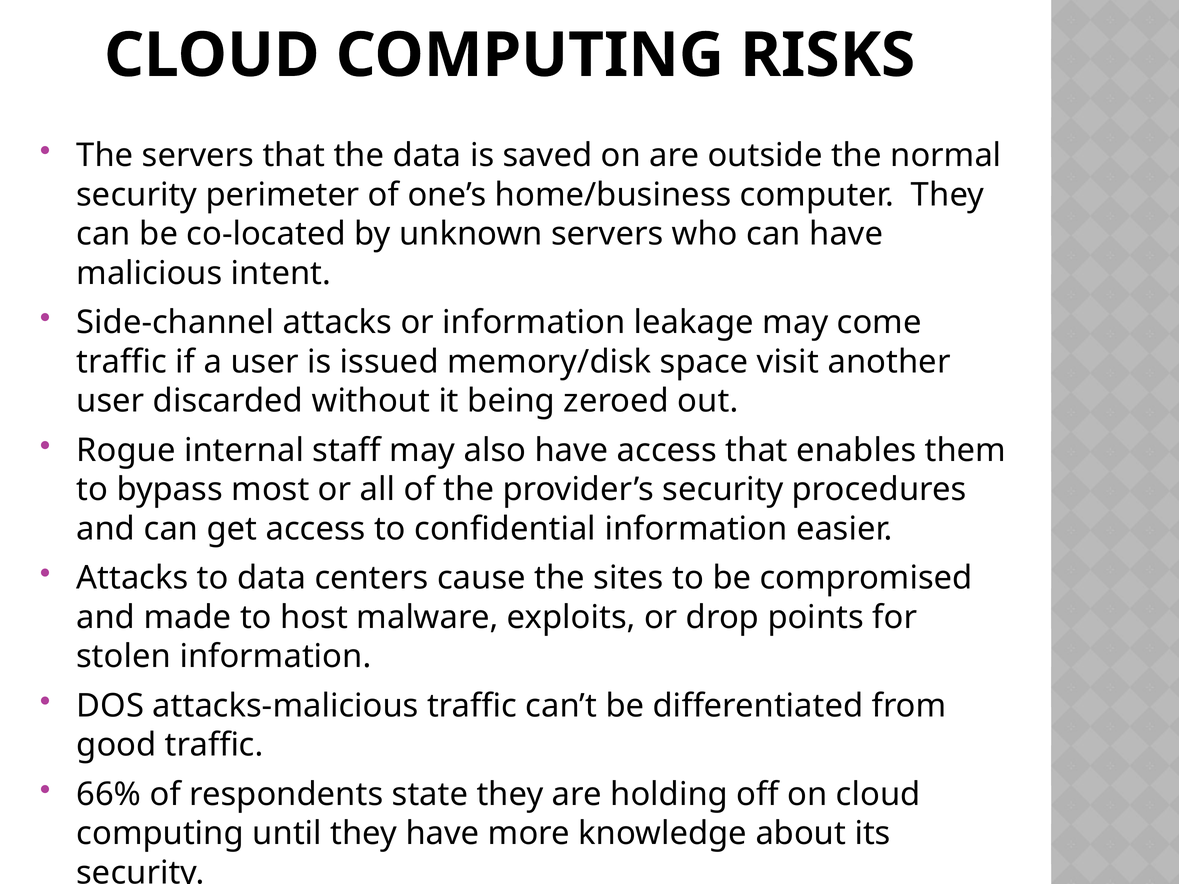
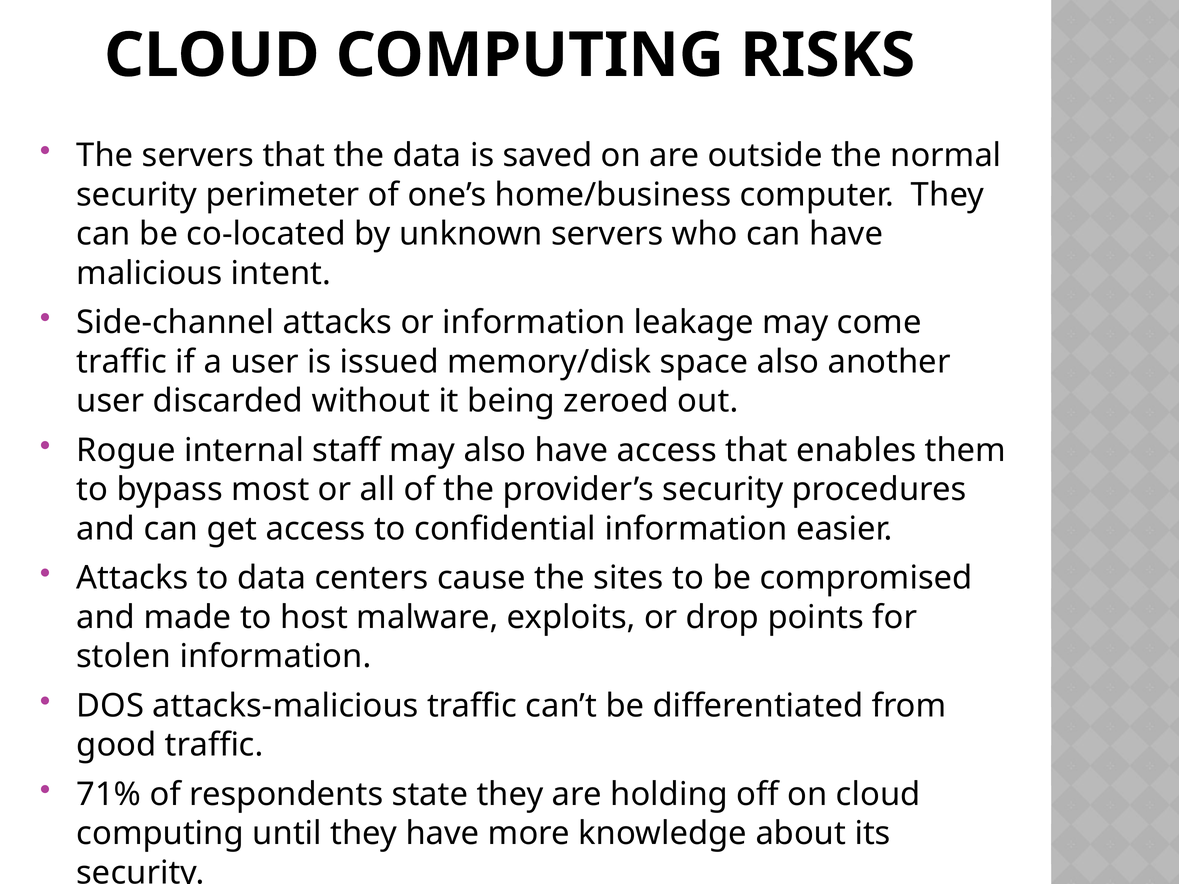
space visit: visit -> also (788, 362)
66%: 66% -> 71% (109, 794)
